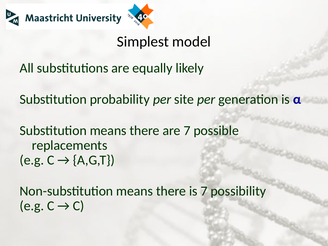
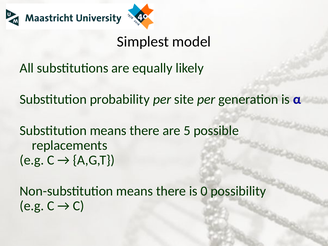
are 7: 7 -> 5 (187, 131)
is 7: 7 -> 0 (204, 191)
